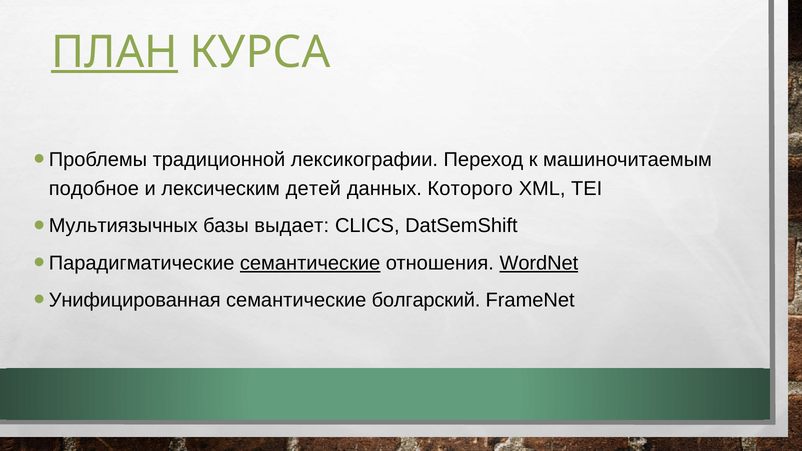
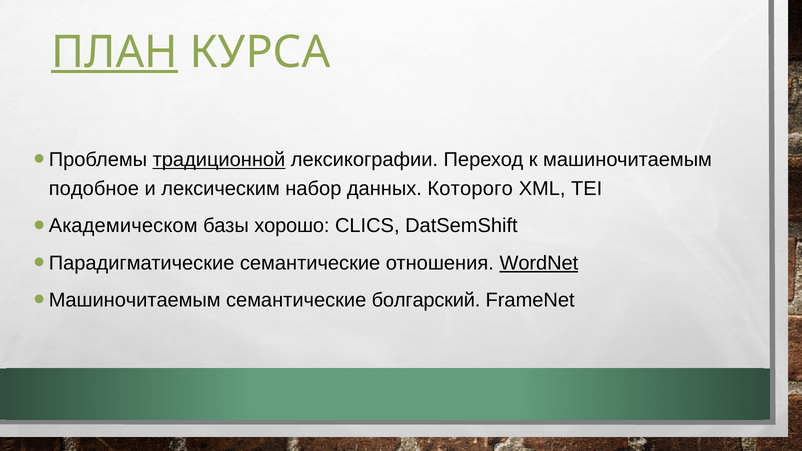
традиционной underline: none -> present (219, 160)
детей: детей -> набор (313, 189)
Мультиязычных: Мультиязычных -> Академическом (123, 226)
выдает: выдает -> хорошо (292, 226)
семантические underline: present -> none (310, 263)
Унифицированная: Унифицированная -> Машиночитаемым (135, 300)
